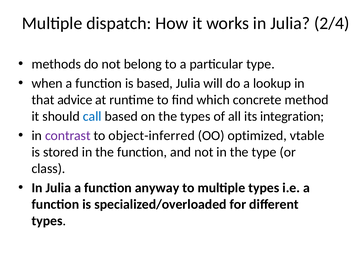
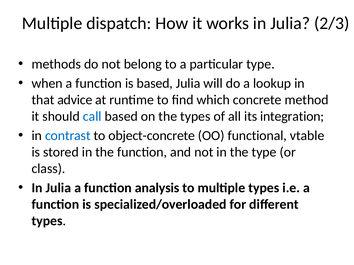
2/4: 2/4 -> 2/3 (332, 23)
contrast colour: purple -> blue (68, 136)
object-inferred: object-inferred -> object-concrete (152, 136)
optimized: optimized -> functional (257, 136)
anyway: anyway -> analysis (157, 188)
